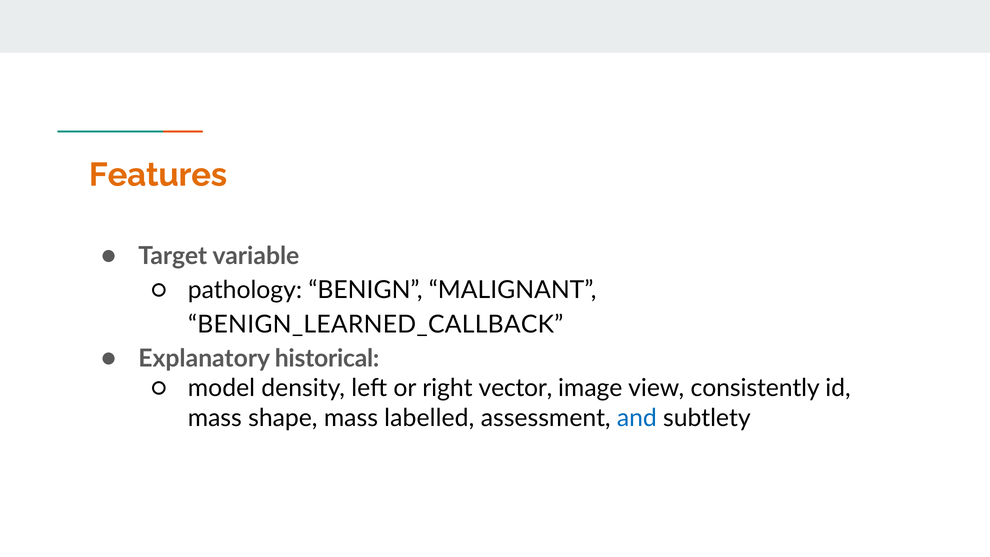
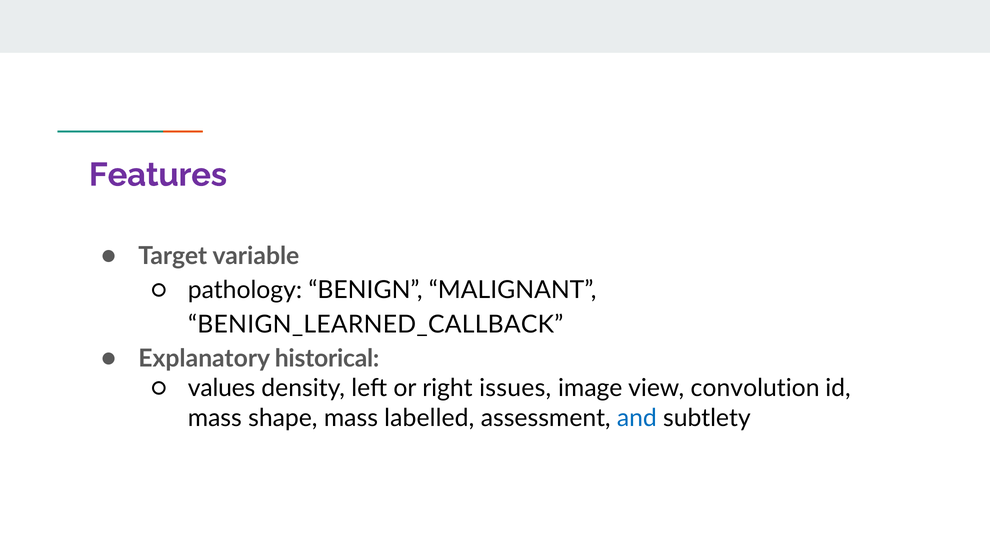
Features colour: orange -> purple (158, 175)
model: model -> values (222, 388)
vector: vector -> issues (515, 388)
consistently: consistently -> convolution (755, 388)
